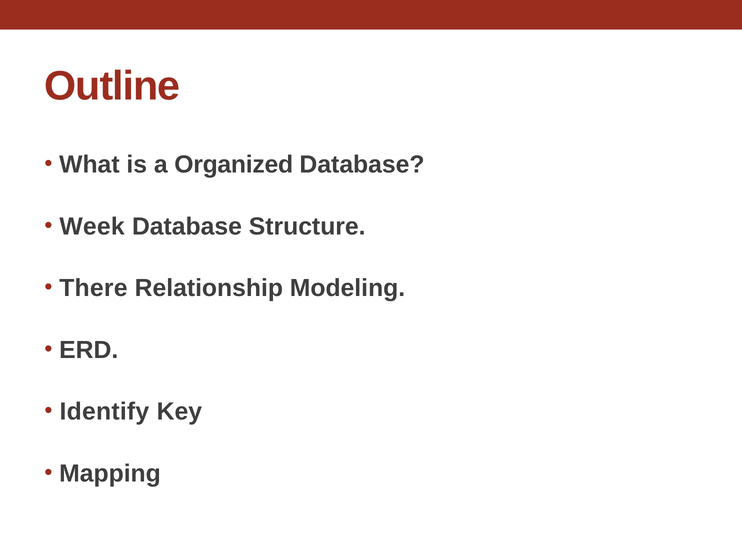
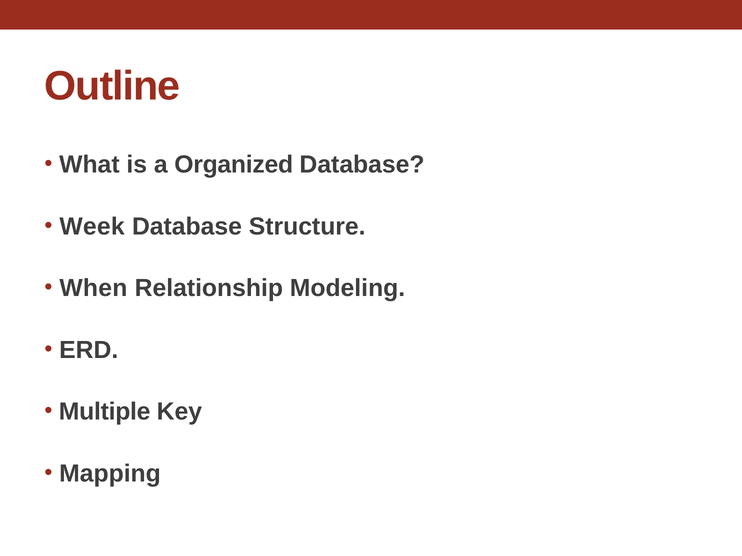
There: There -> When (93, 289)
Identify: Identify -> Multiple (105, 412)
